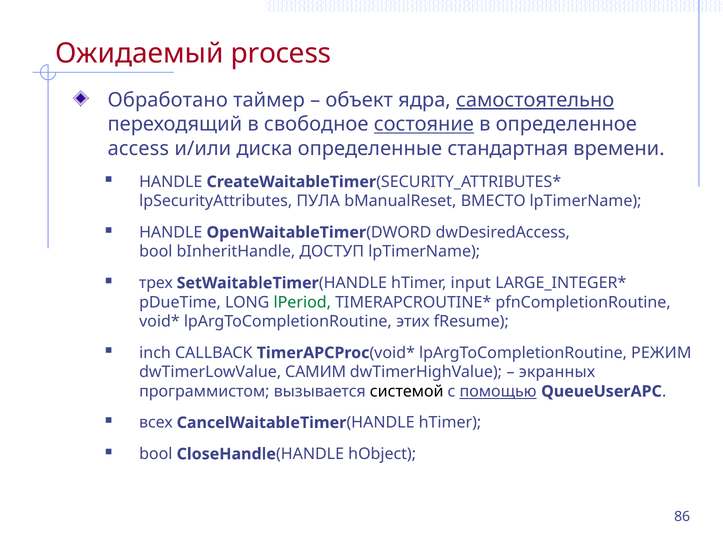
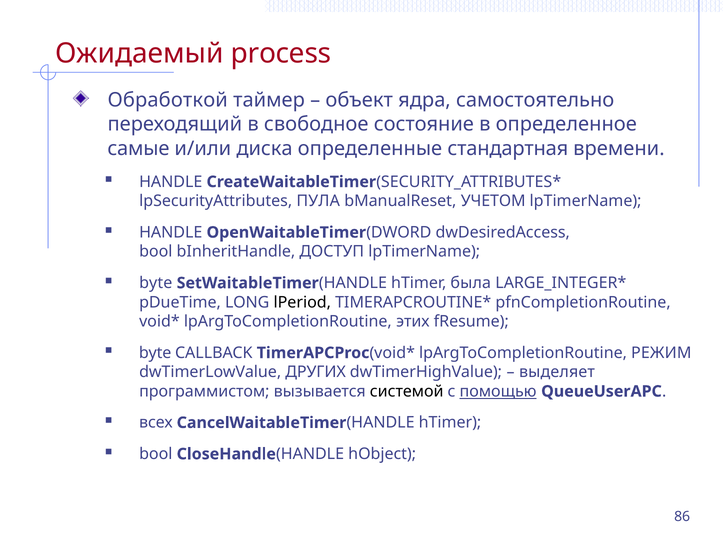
Обработано: Обработано -> Обработкой (168, 100)
самостоятельно underline: present -> none (535, 100)
состояние underline: present -> none (424, 124)
access: access -> самые (138, 148)
ВМЕСТО: ВМЕСТО -> УЧЕТОМ (493, 201)
трех: трех -> byte (156, 283)
input: input -> была (471, 283)
lPeriod colour: green -> black (302, 302)
inch: inch -> byte (155, 353)
САМИМ: САМИМ -> ДРУГИХ (316, 372)
экранных: экранных -> выделяет (557, 372)
